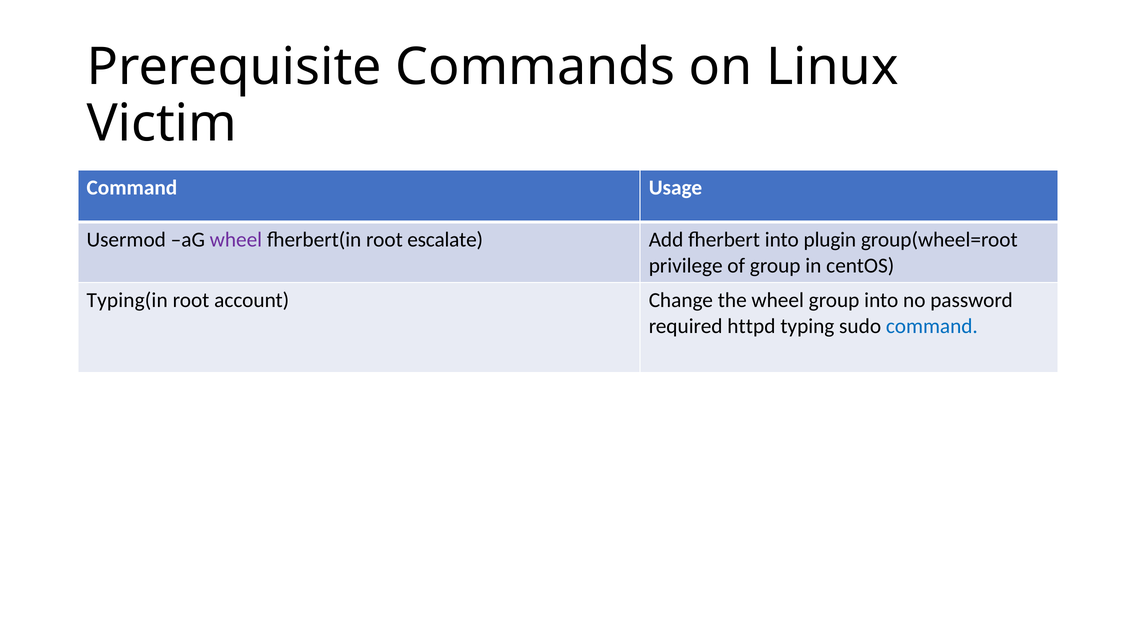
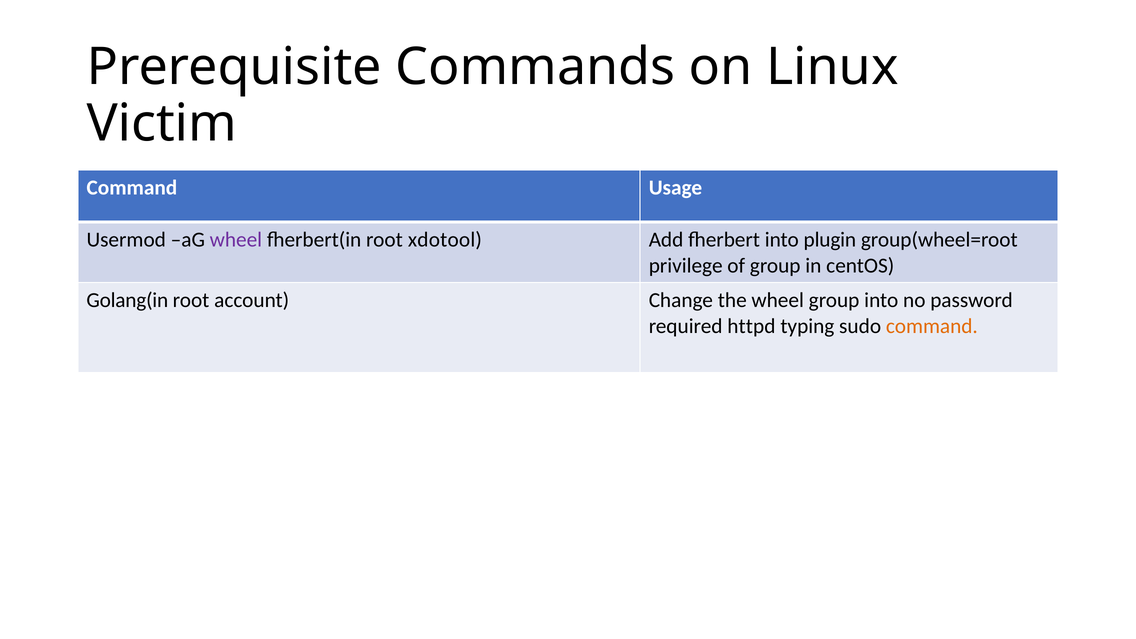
escalate: escalate -> xdotool (445, 240)
Typing(in: Typing(in -> Golang(in (127, 300)
command colour: blue -> orange (932, 326)
